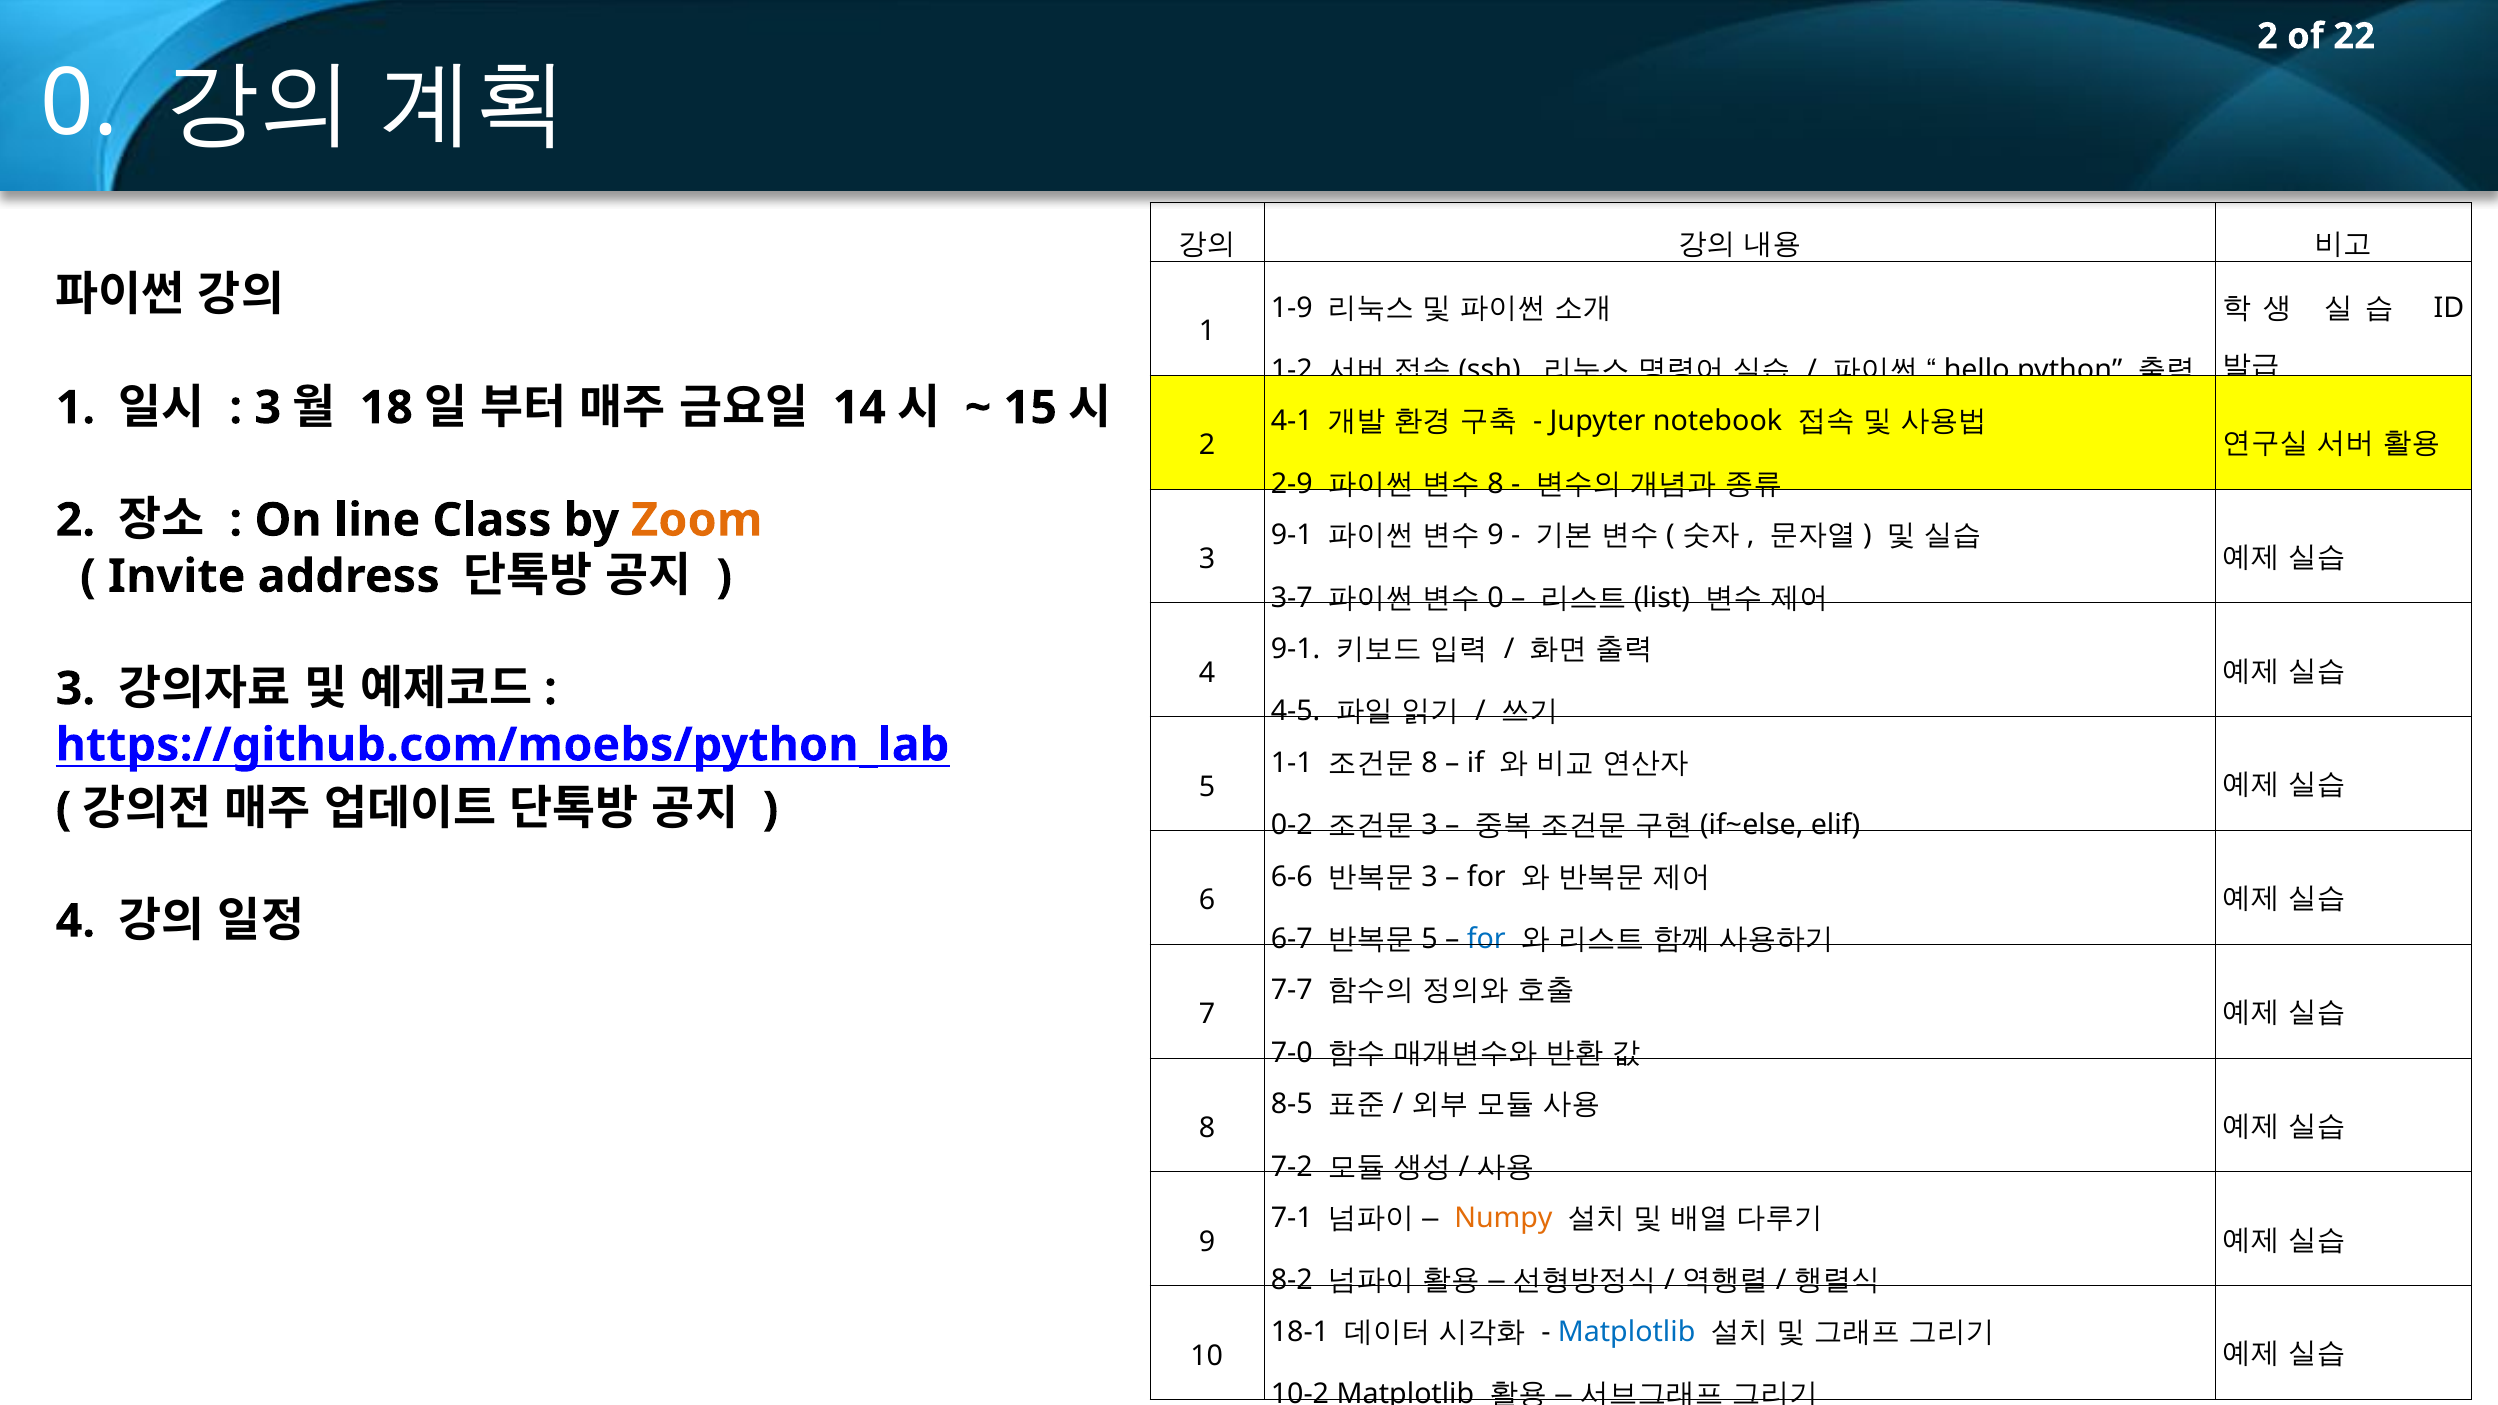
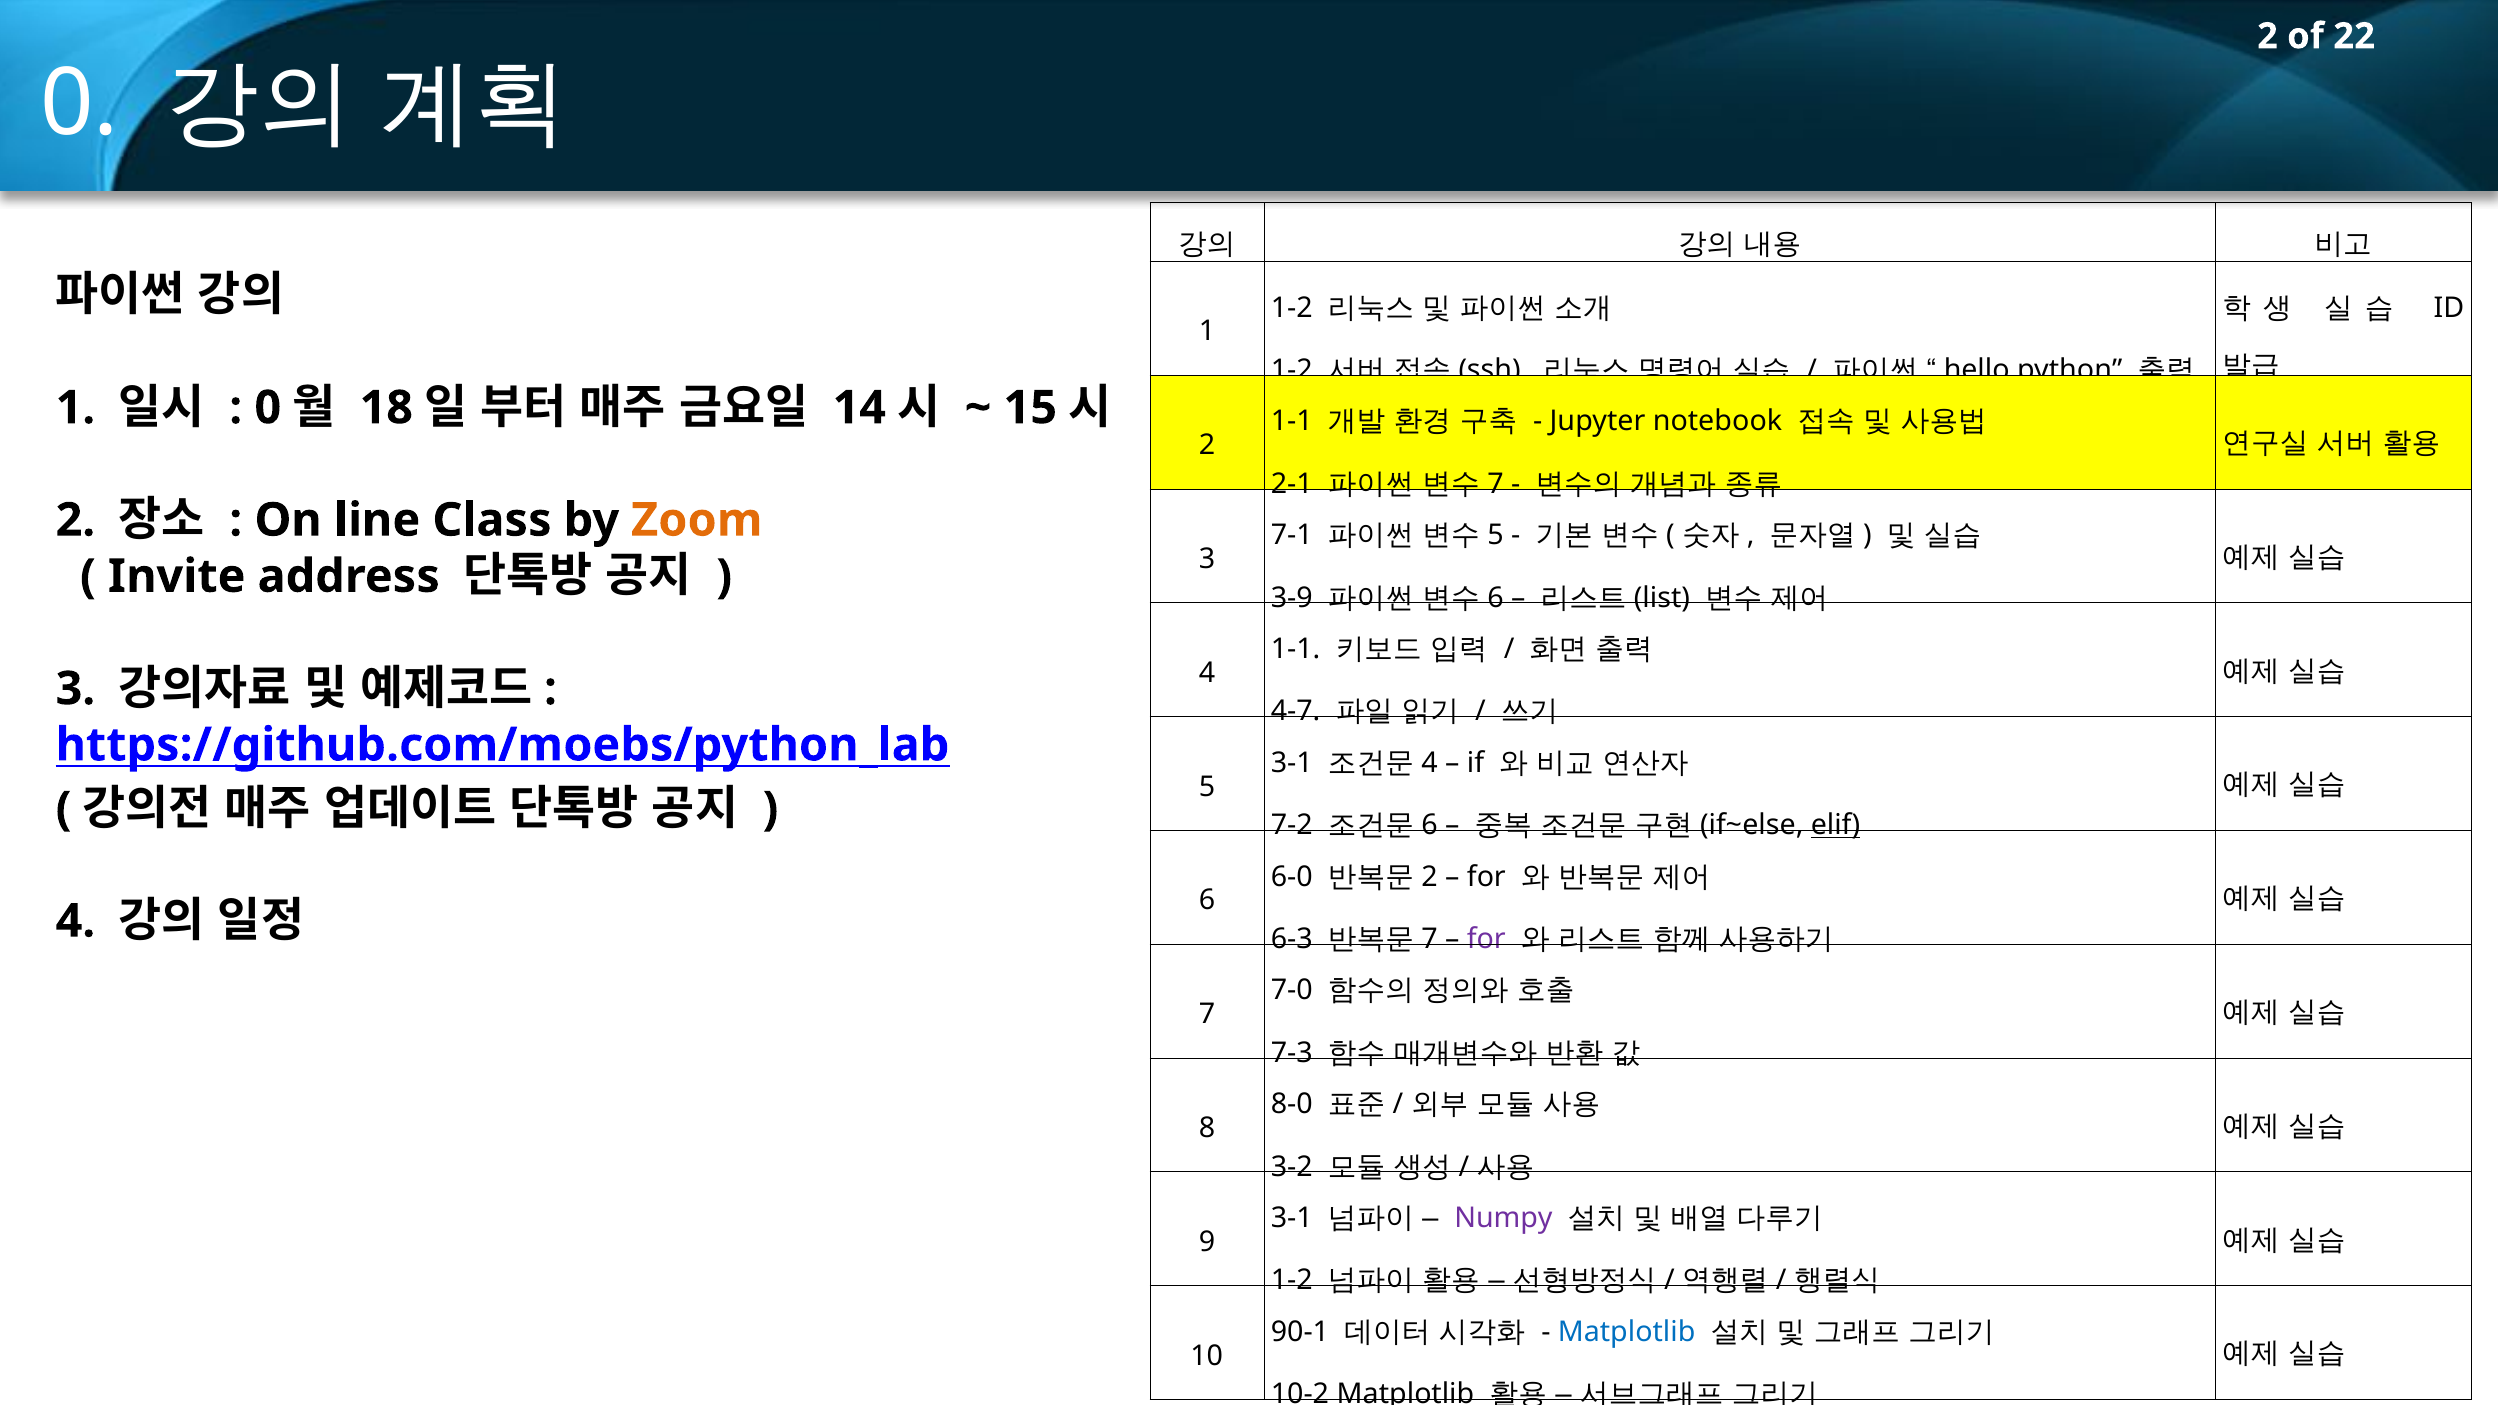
1-9: 1-9 -> 1-2 (1292, 308)
3: 3 -> 0 (268, 408)
4-1: 4-1 -> 1-1 (1292, 422)
2-9: 2-9 -> 2-1 (1292, 484)
8: 8 -> 7 (1495, 484)
9-1: 9-1 -> 7-1 (1292, 535)
9: 9 -> 5 (1495, 535)
3-7: 3-7 -> 3-9 (1292, 598)
0: 0 -> 6 (1495, 598)
9-1: 9-1 -> 1-1 (1296, 649)
4-5: 4-5 -> 4-7 (1296, 712)
1-1: 1-1 -> 3-1 (1292, 763)
8: 8 -> 4 (1430, 763)
0-2: 0-2 -> 7-2 (1292, 825)
3: 3 -> 6 (1430, 825)
elif underline: none -> present (1835, 825)
6-6: 6-6 -> 6-0 (1292, 877)
3: 3 -> 2 (1430, 877)
6-7: 6-7 -> 6-3 (1292, 939)
5: 5 -> 7 (1430, 939)
for colour: blue -> purple (1486, 939)
7-7: 7-7 -> 7-0 (1292, 991)
7-0: 7-0 -> 7-3 (1292, 1053)
8-5: 8-5 -> 8-0 (1292, 1104)
7-2: 7-2 -> 3-2 (1292, 1167)
7-1: 7-1 -> 3-1 (1292, 1218)
Numpy colour: orange -> purple (1503, 1218)
8-2: 8-2 -> 1-2 (1292, 1281)
18-1: 18-1 -> 90-1 (1300, 1332)
